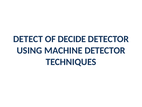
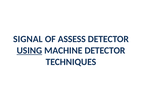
DETECT: DETECT -> SIGNAL (28, 39)
DECIDE: DECIDE -> ASSESS (72, 39)
USING underline: none -> present (29, 50)
